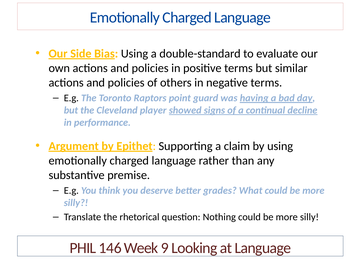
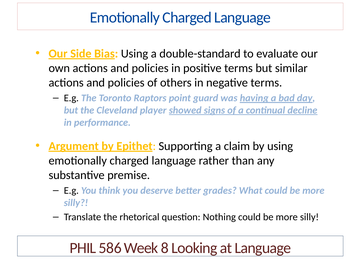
146: 146 -> 586 (110, 248)
9: 9 -> 8 (165, 248)
